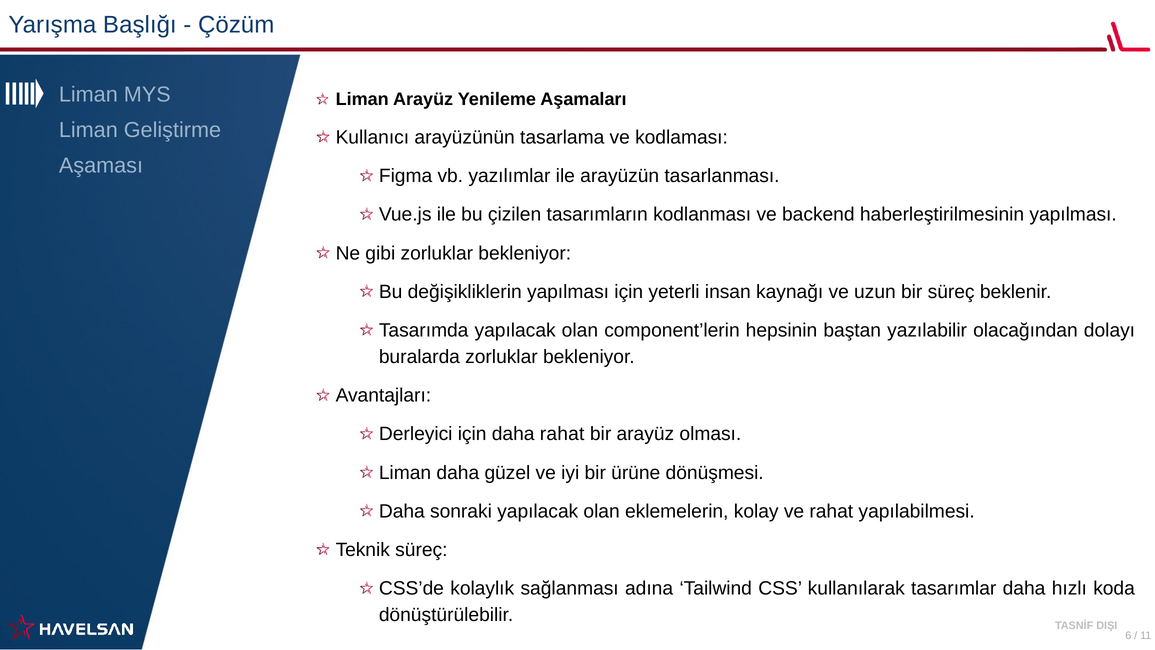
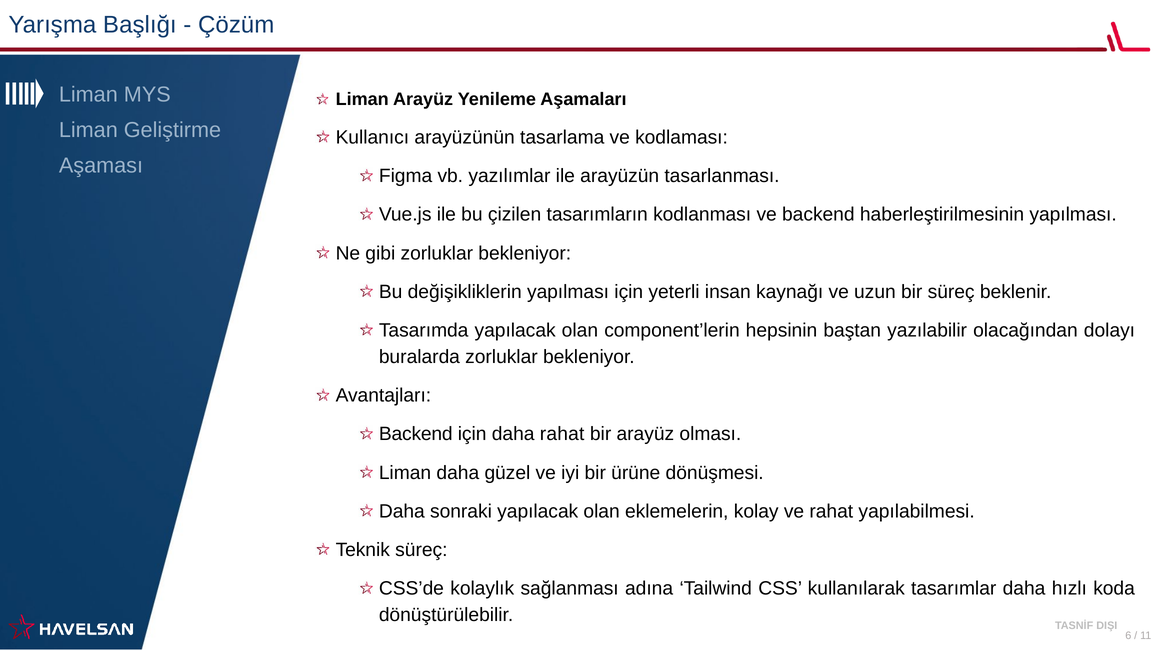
Derleyici: Derleyici -> Backend (416, 434)
